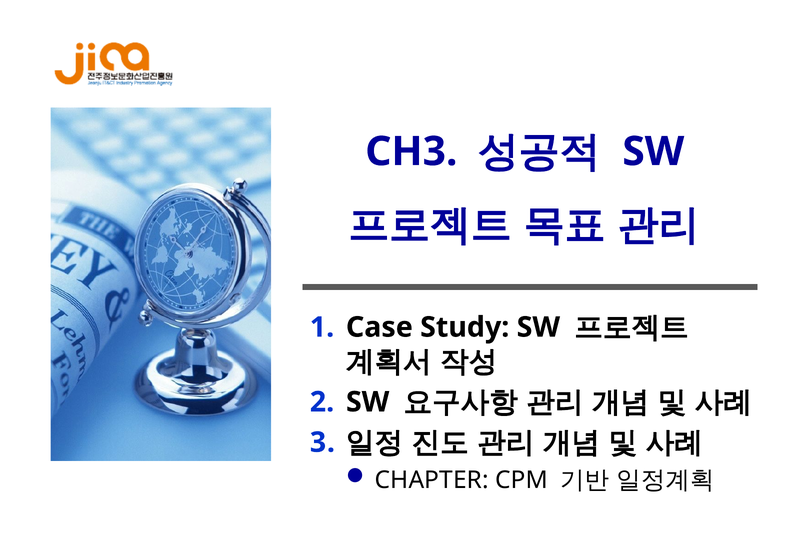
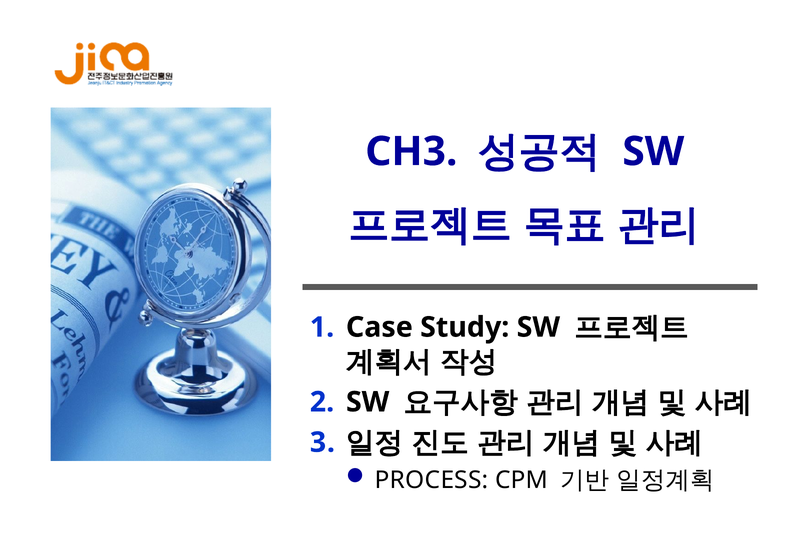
CHAPTER: CHAPTER -> PROCESS (432, 481)
